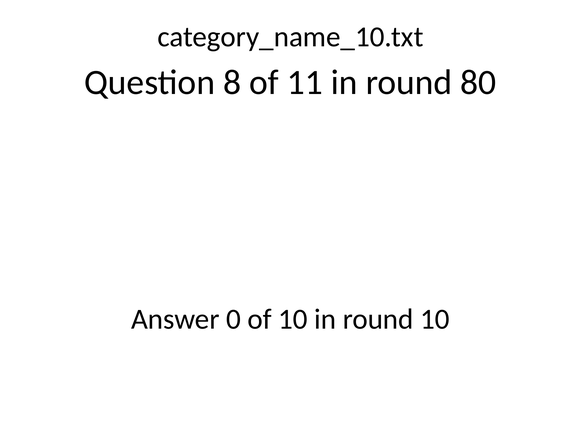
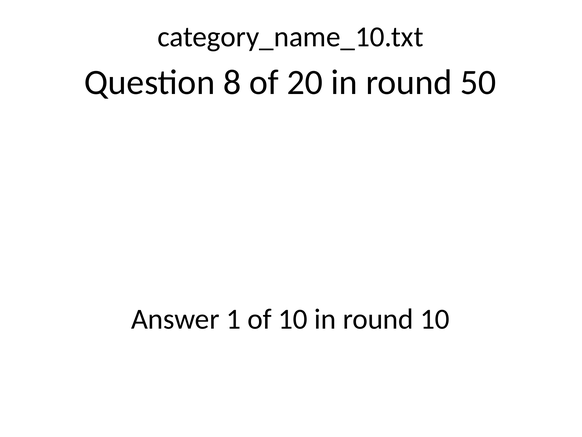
11: 11 -> 20 (305, 82)
80: 80 -> 50 (478, 82)
0: 0 -> 1 (234, 319)
